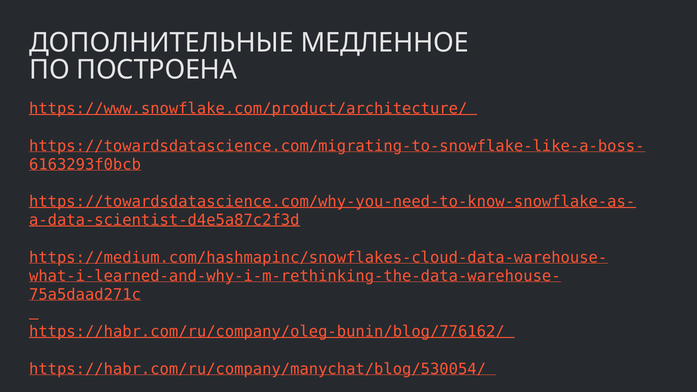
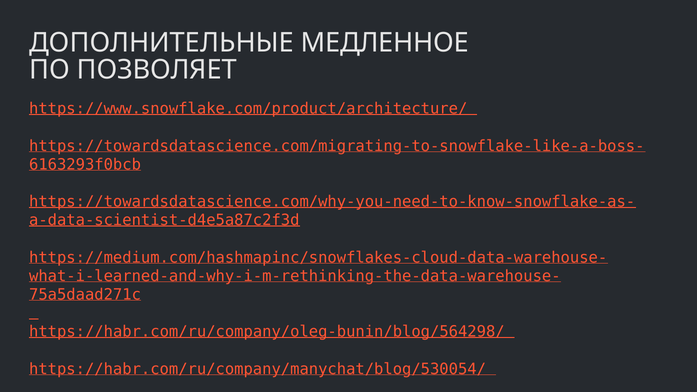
ПОСТРОЕНА: ПОСТРОЕНА -> ПОЗВОЛЯЕТ (157, 70)
https://habr.com/ru/company/oleg-bunin/blog/776162/: https://habr.com/ru/company/oleg-bunin/blog/776162/ -> https://habr.com/ru/company/oleg-bunin/blog/564298/ (267, 332)
